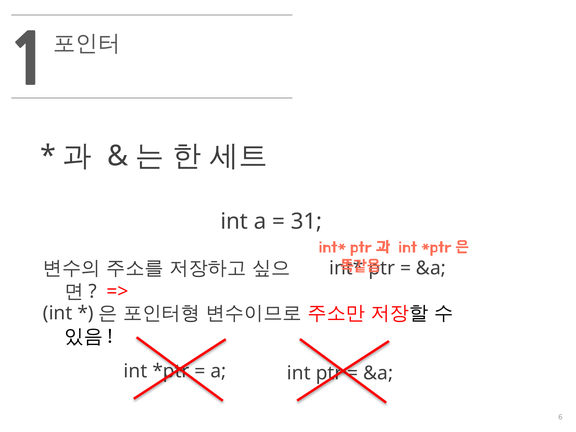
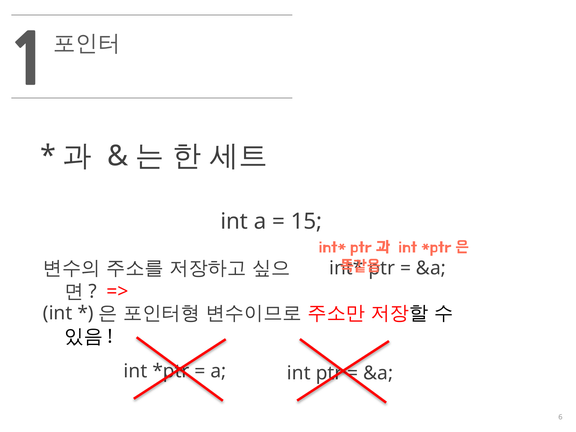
31: 31 -> 15 (306, 221)
